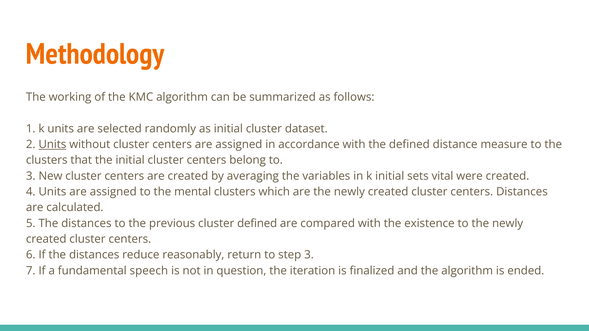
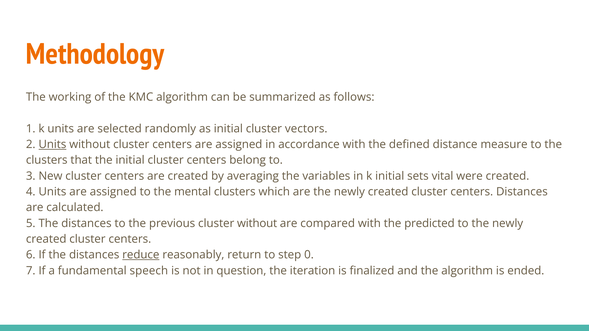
dataset: dataset -> vectors (306, 129)
cluster defined: defined -> without (257, 224)
existence: existence -> predicted (429, 224)
reduce underline: none -> present (141, 255)
step 3: 3 -> 0 (309, 255)
